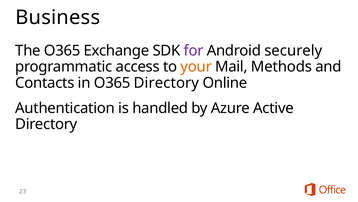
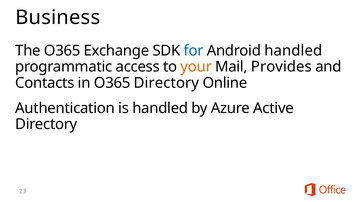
for colour: purple -> blue (194, 50)
Android securely: securely -> handled (293, 50)
Methods: Methods -> Provides (281, 67)
